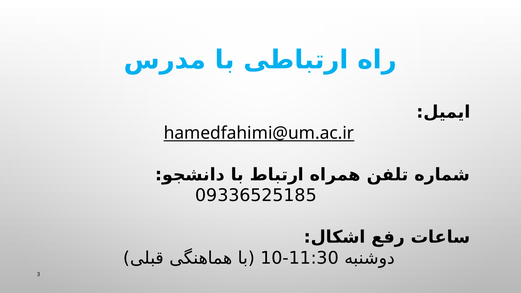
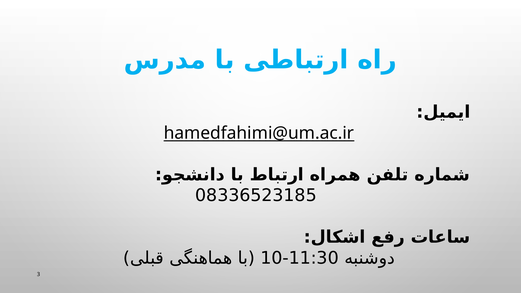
09336525185: 09336525185 -> 08336523185 (256, 196)
